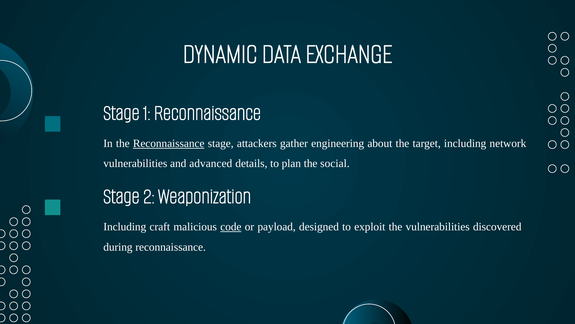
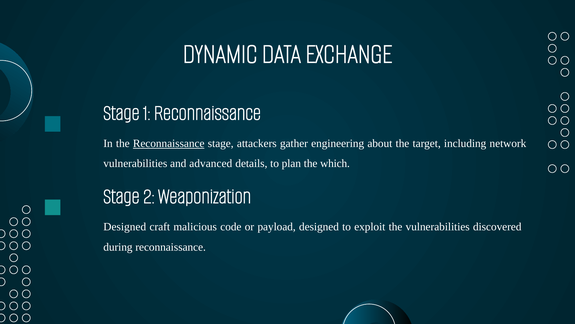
social: social -> which (335, 163)
Including: Including -> Designed (125, 227)
code underline: present -> none (231, 227)
